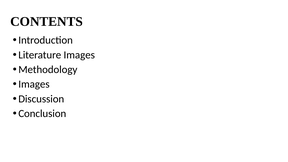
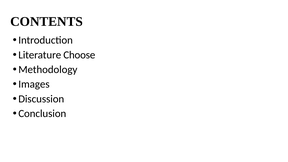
Literature Images: Images -> Choose (79, 55)
